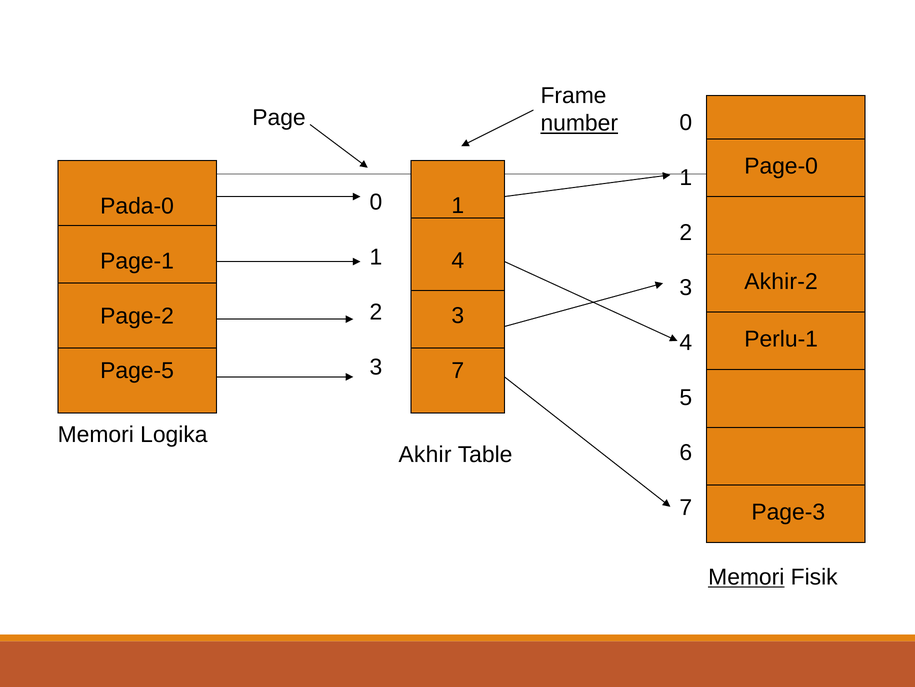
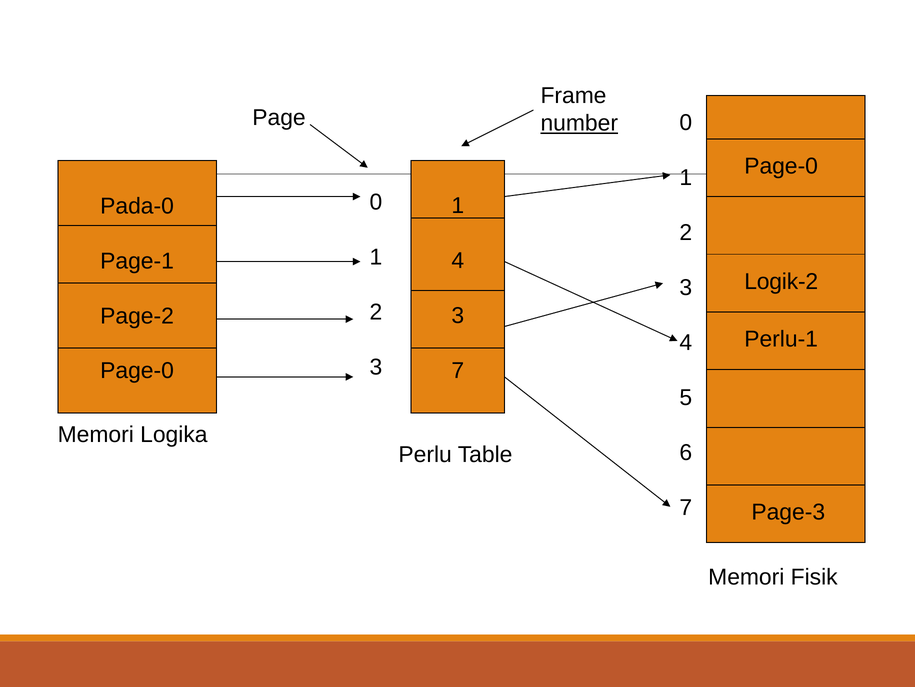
Akhir-2: Akhir-2 -> Logik-2 (781, 281)
Page-5: Page-5 -> Page-0 (137, 371)
Akhir: Akhir -> Perlu (425, 454)
Memori underline: present -> none (746, 577)
